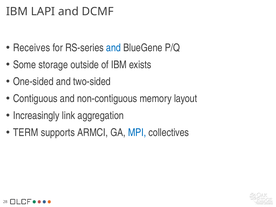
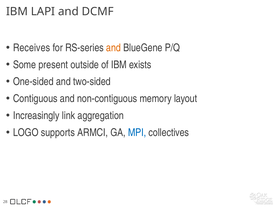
and colour: blue -> orange (114, 48)
storage: storage -> present (53, 65)
TERM: TERM -> LOGO (26, 133)
